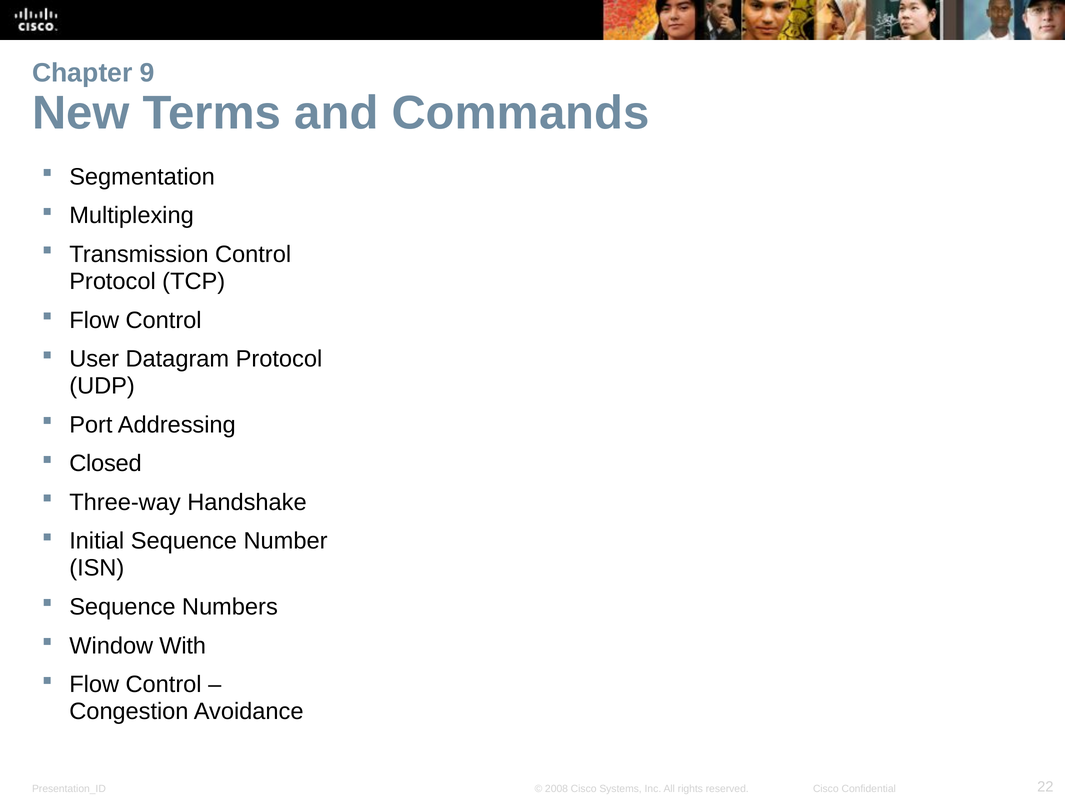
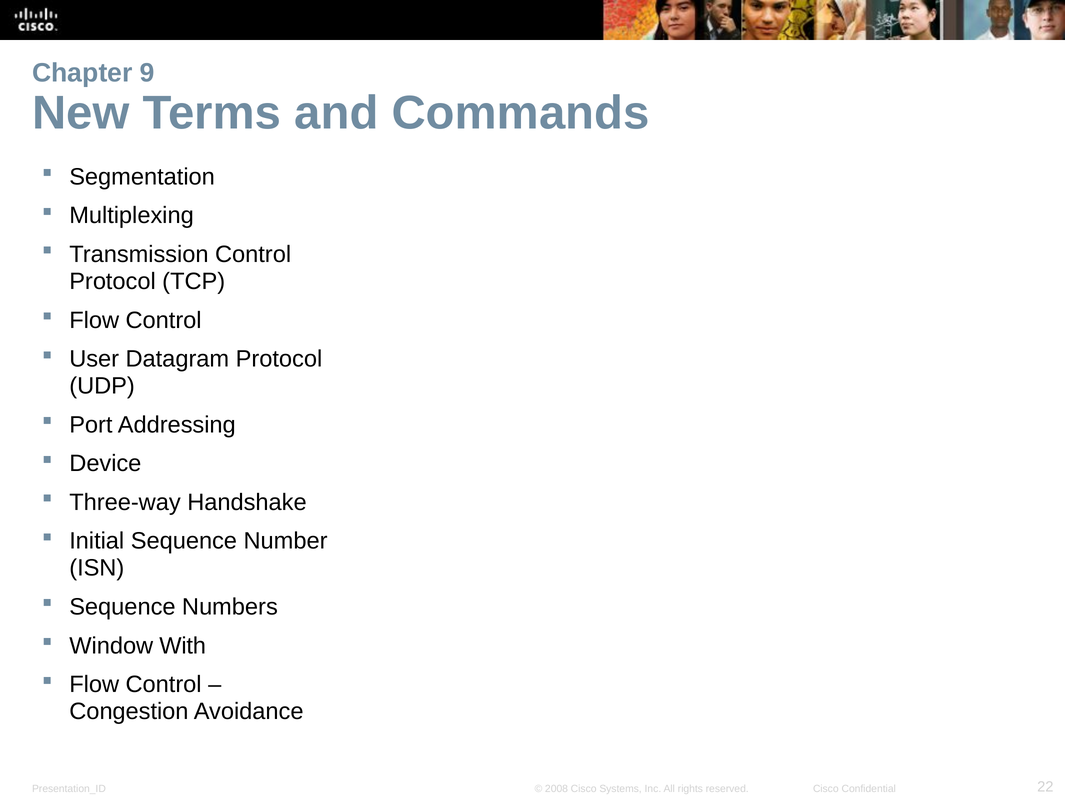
Closed: Closed -> Device (105, 463)
